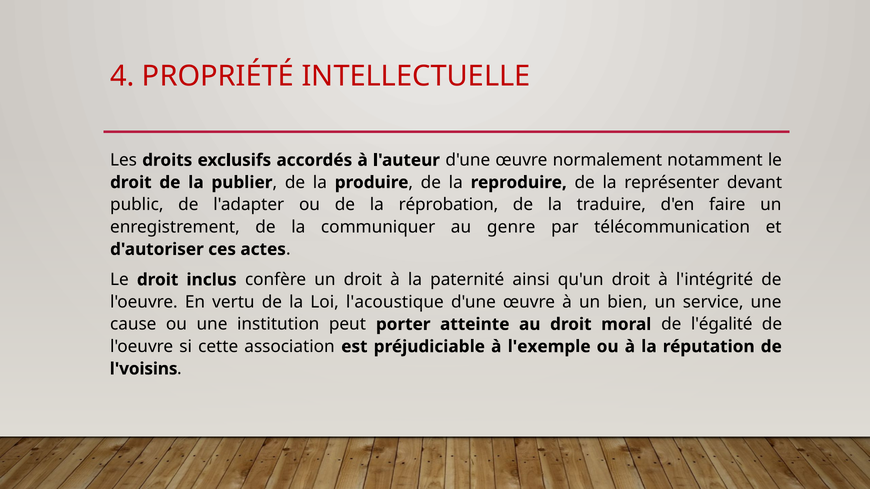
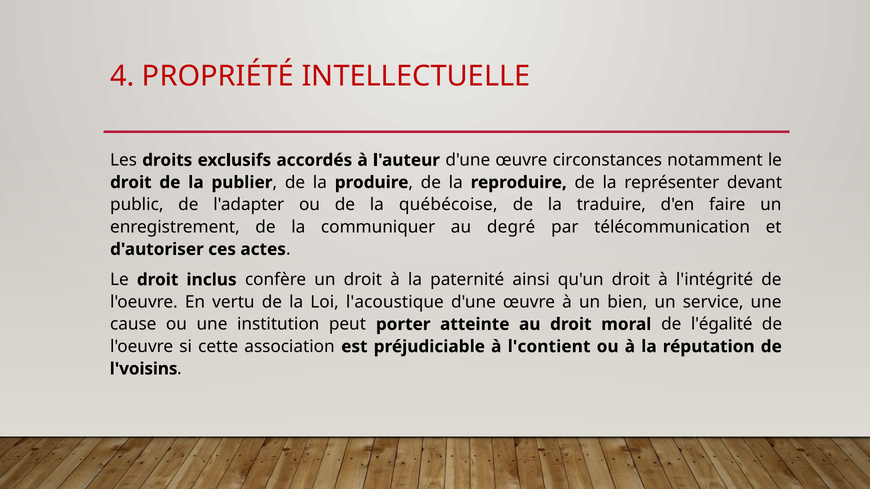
normalement: normalement -> circonstances (607, 160)
réprobation: réprobation -> québécoise (448, 205)
genre: genre -> degré (511, 227)
l'exemple: l'exemple -> l'contient (549, 347)
